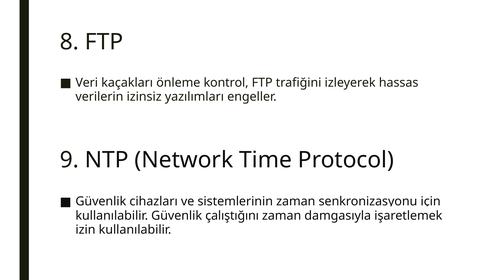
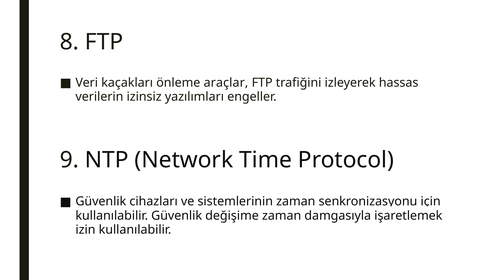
kontrol: kontrol -> araçlar (226, 83)
çalıştığını: çalıştığını -> değişime (232, 216)
